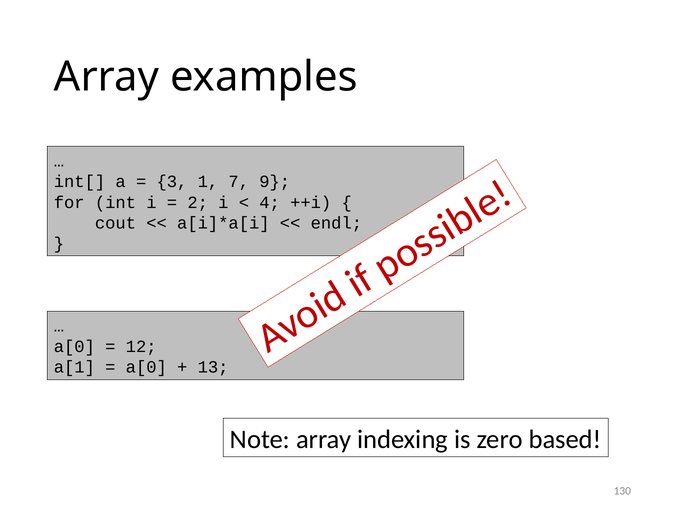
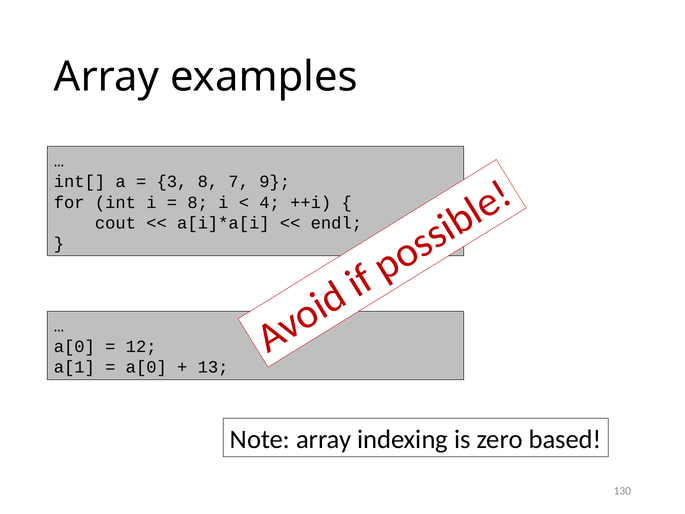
3 1: 1 -> 8 (208, 182)
2: 2 -> 8 (198, 202)
